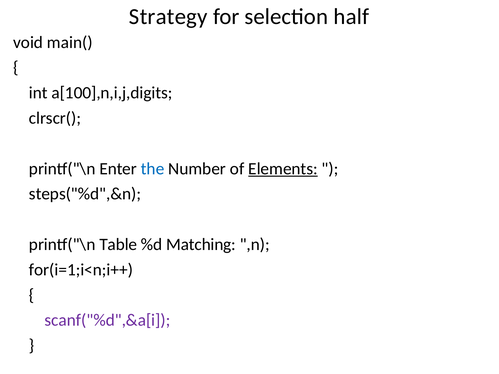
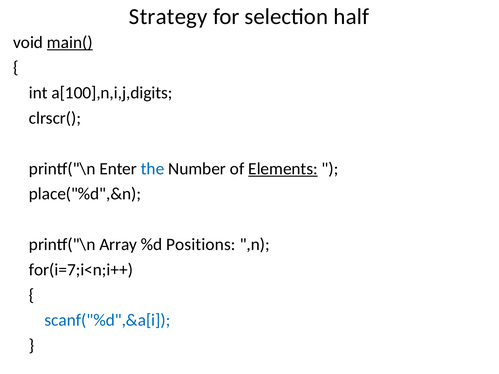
main( underline: none -> present (70, 42)
steps("%d",&n: steps("%d",&n -> place("%d",&n (85, 194)
Table: Table -> Array (118, 245)
Matching: Matching -> Positions (201, 245)
for(i=1;i<n;i++: for(i=1;i<n;i++ -> for(i=7;i<n;i++ (81, 270)
scanf("%d",&a[i colour: purple -> blue (107, 320)
